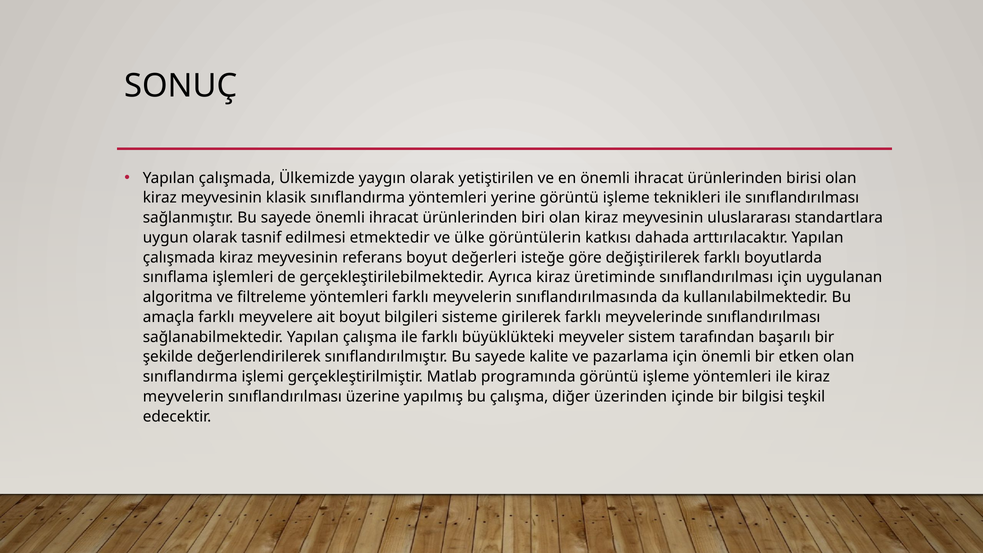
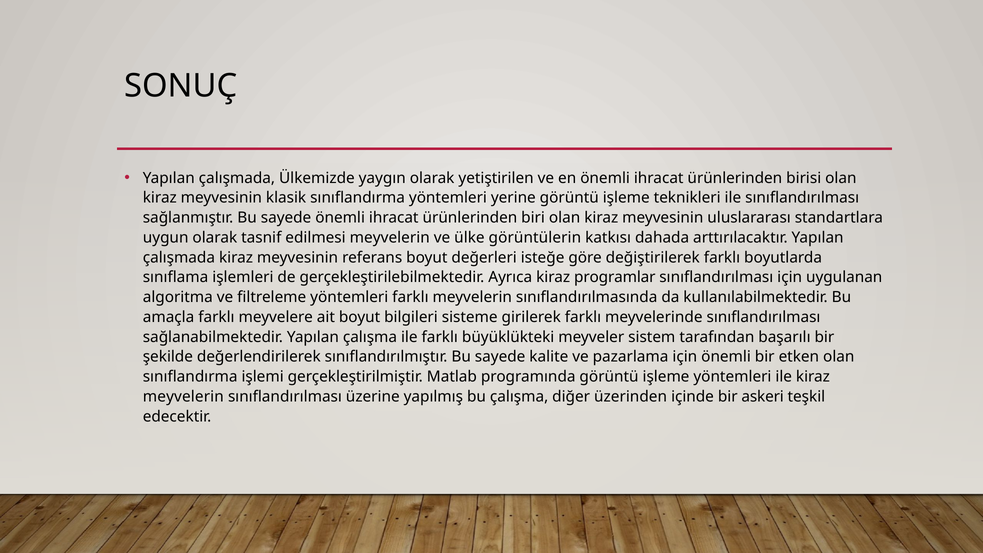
edilmesi etmektedir: etmektedir -> meyvelerin (390, 238)
üretiminde: üretiminde -> programlar (615, 277)
bilgisi: bilgisi -> askeri (763, 397)
